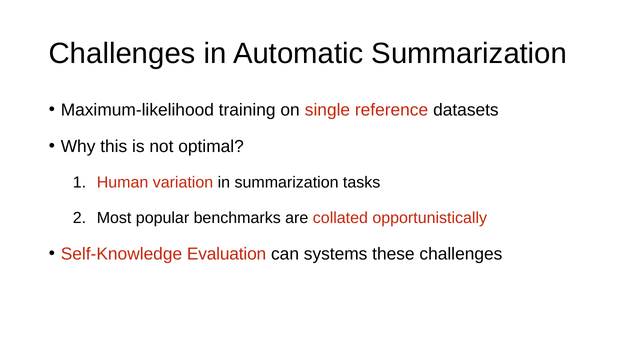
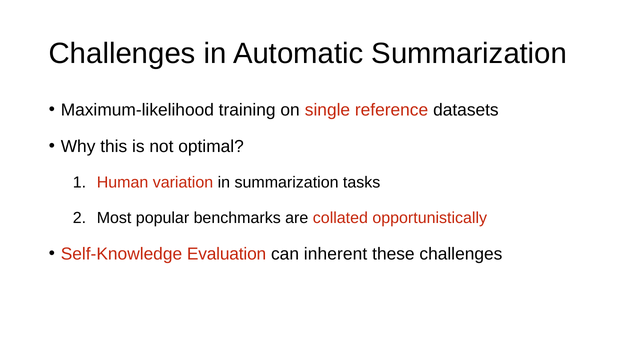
systems: systems -> inherent (336, 254)
